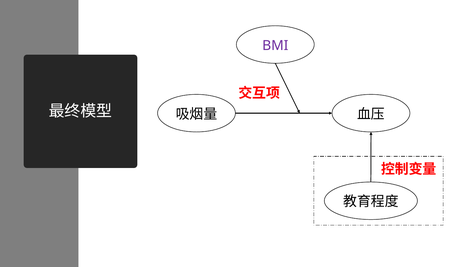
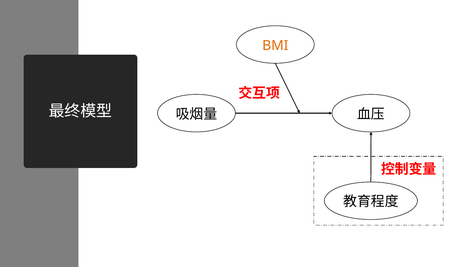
BMI colour: purple -> orange (275, 45)
